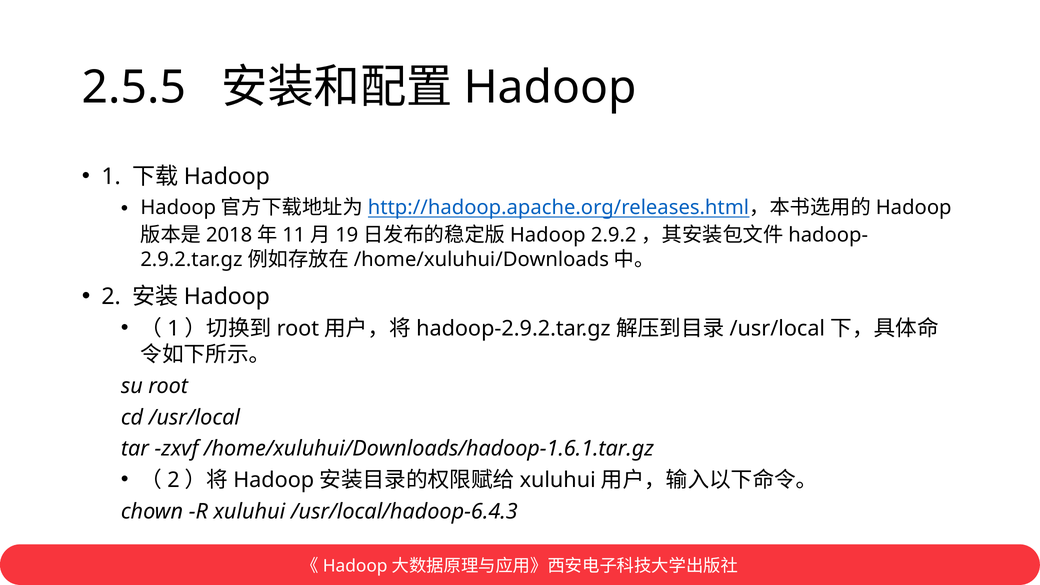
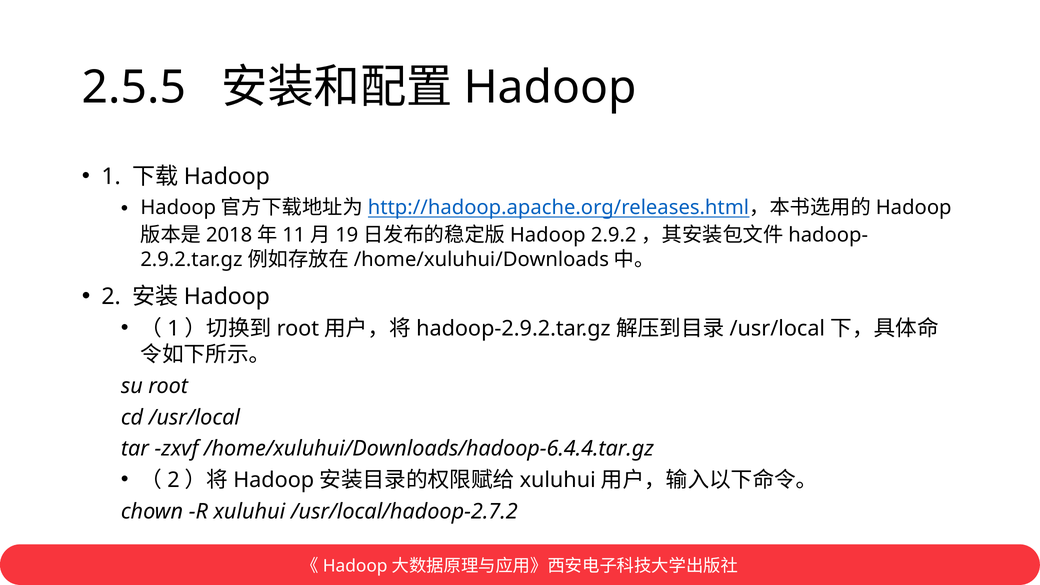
/home/xuluhui/Downloads/hadoop-1.6.1.tar.gz: /home/xuluhui/Downloads/hadoop-1.6.1.tar.gz -> /home/xuluhui/Downloads/hadoop-6.4.4.tar.gz (429, 449)
/usr/local/hadoop-6.4.3: /usr/local/hadoop-6.4.3 -> /usr/local/hadoop-2.7.2 (404, 512)
